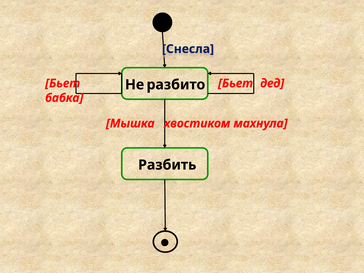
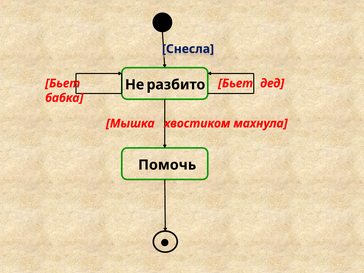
Разбить: Разбить -> Помочь (167, 165)
